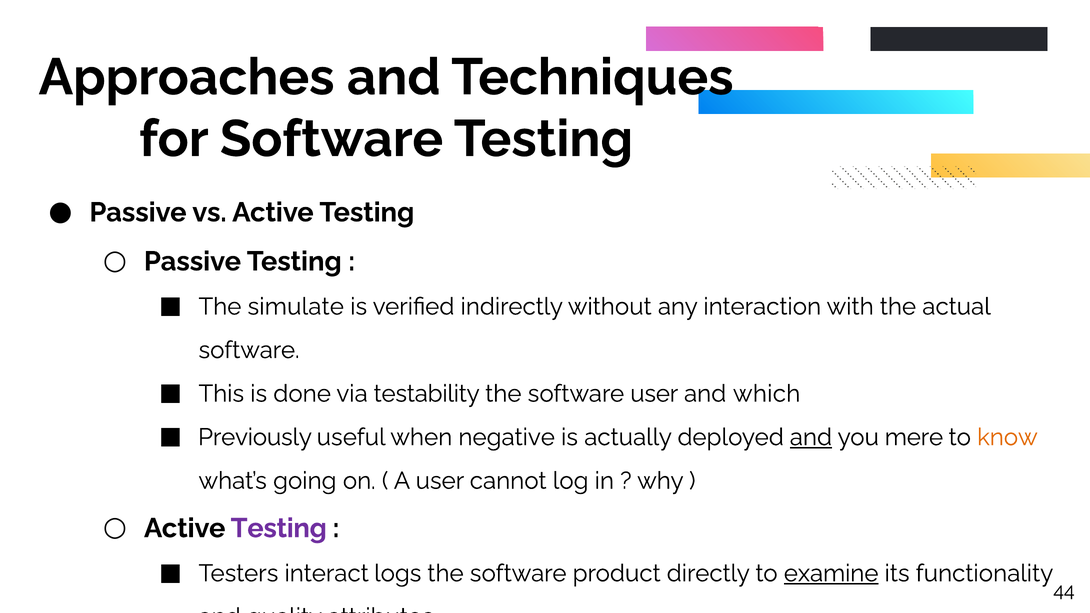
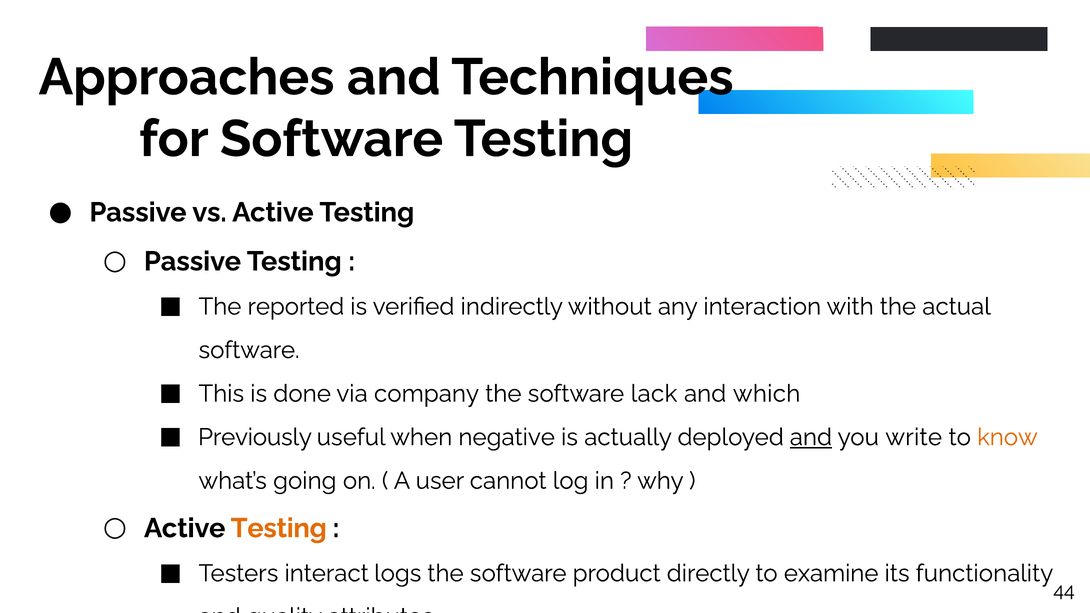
simulate: simulate -> reported (296, 307)
testability: testability -> company (427, 394)
software user: user -> lack (654, 394)
mere: mere -> write (914, 437)
Testing colour: purple -> orange (279, 528)
examine underline: present -> none (831, 573)
